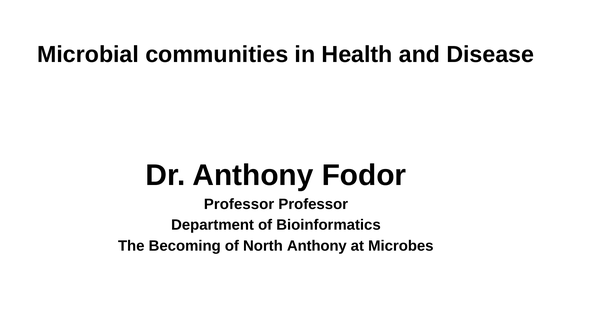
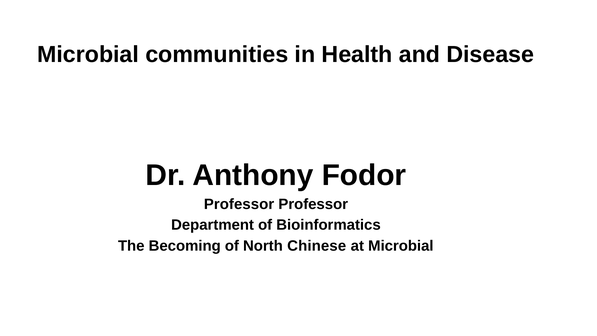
North Anthony: Anthony -> Chinese (317, 246)
at Microbes: Microbes -> Microbial (401, 246)
